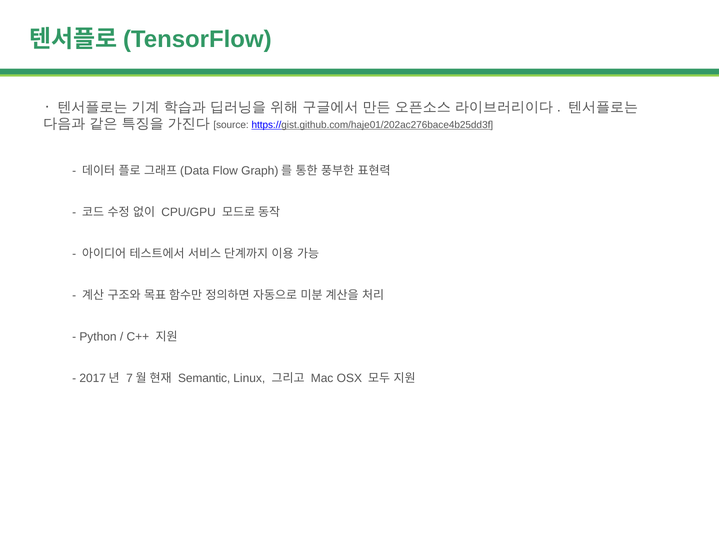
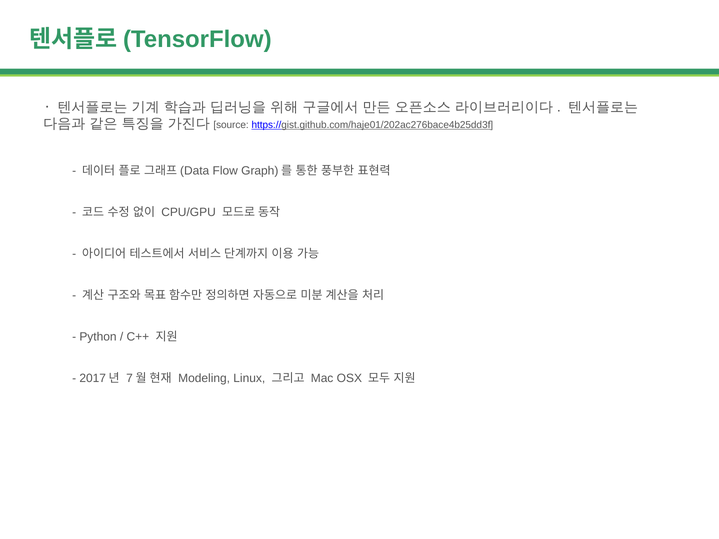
Semantic: Semantic -> Modeling (204, 378)
